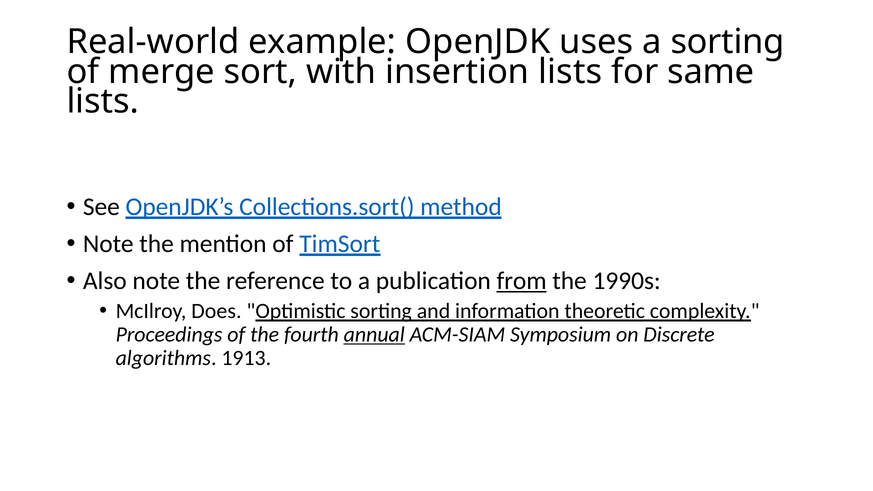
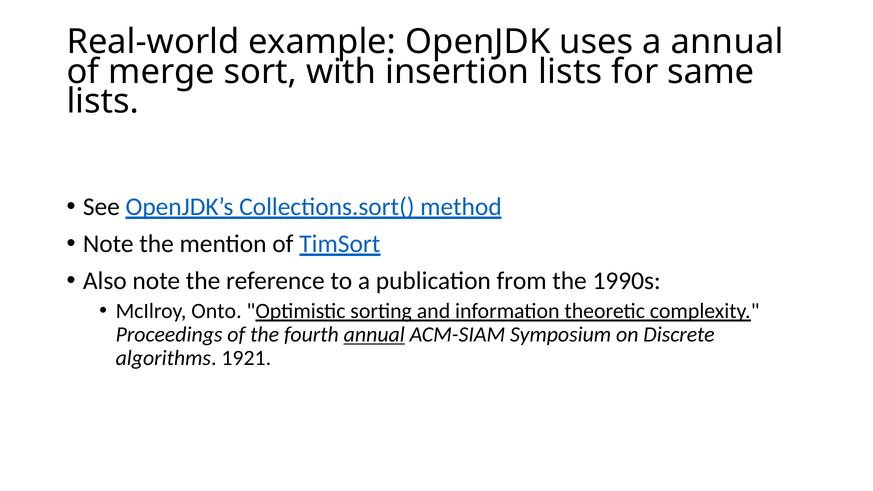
a sorting: sorting -> annual (727, 42)
from underline: present -> none (522, 281)
Does: Does -> Onto (216, 311)
1913: 1913 -> 1921 (246, 358)
